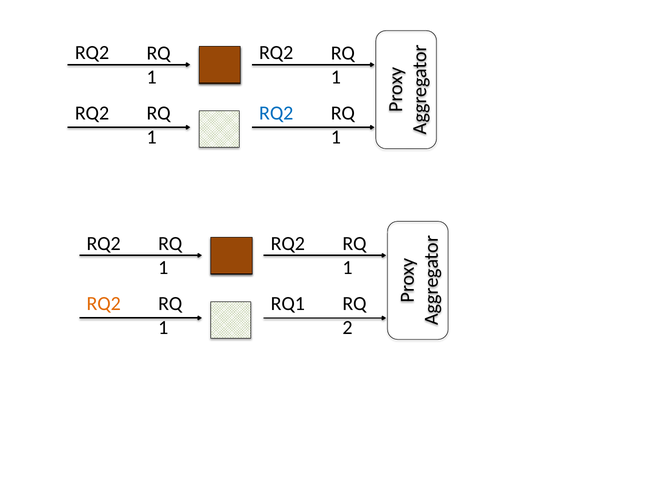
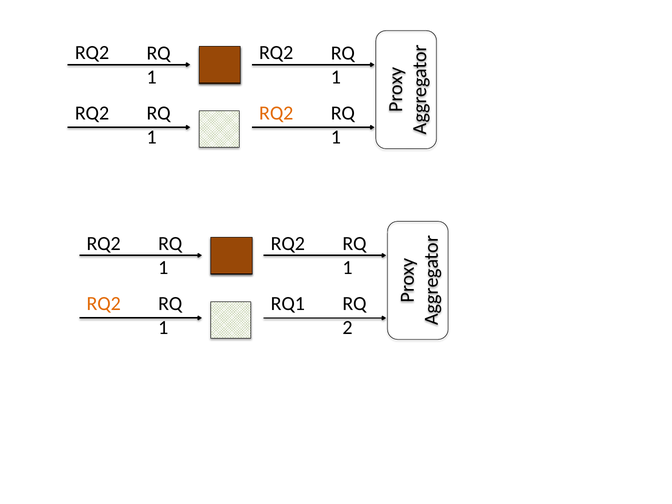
RQ2 colour: blue -> orange (276, 113)
